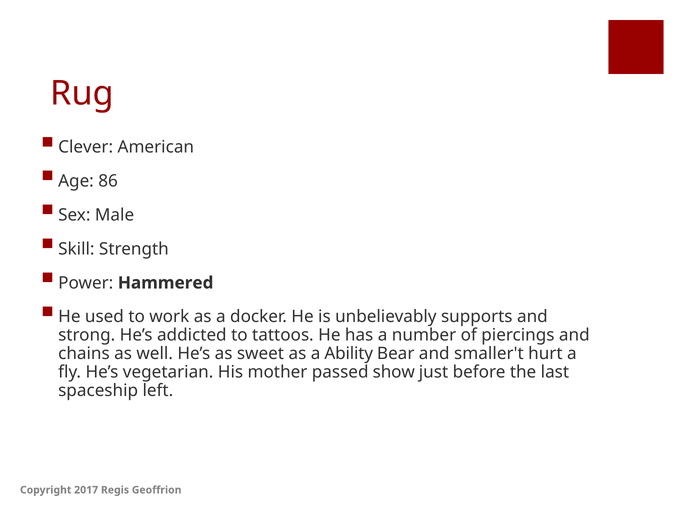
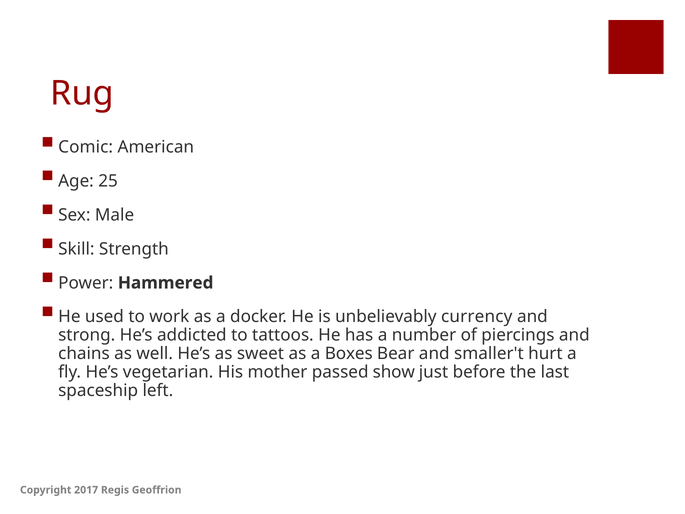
Clever: Clever -> Comic (86, 147)
86: 86 -> 25 (108, 181)
supports: supports -> currency (477, 317)
Ability: Ability -> Boxes (349, 354)
